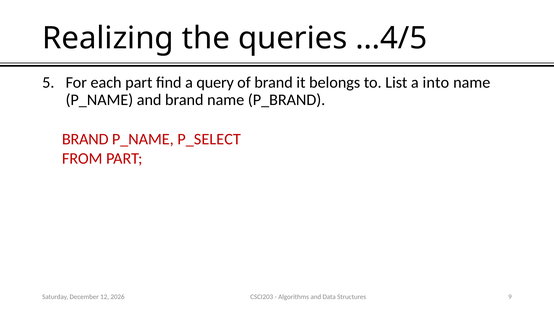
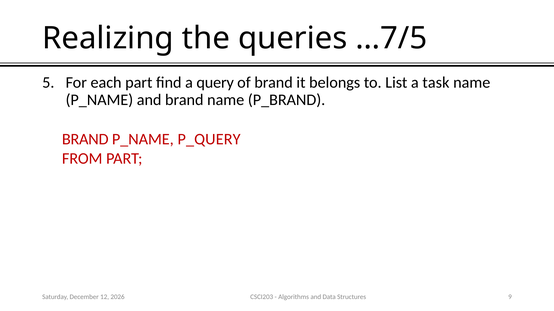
…4/5: …4/5 -> …7/5 (391, 38)
into: into -> task (436, 83)
P_SELECT: P_SELECT -> P_QUERY (209, 139)
